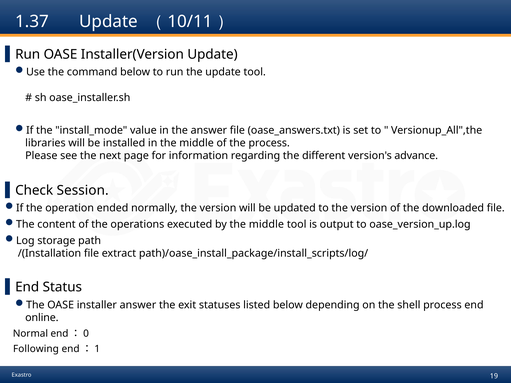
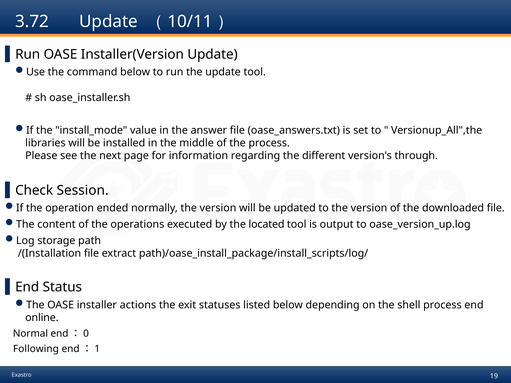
1.37: 1.37 -> 3.72 (32, 22)
advance: advance -> through (416, 156)
by the middle: middle -> located (267, 225)
installer answer: answer -> actions (138, 305)
